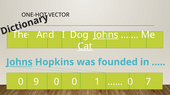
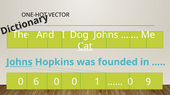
Johns underline: present -> none (106, 35)
9: 9 -> 6 (36, 82)
7: 7 -> 9 (148, 82)
